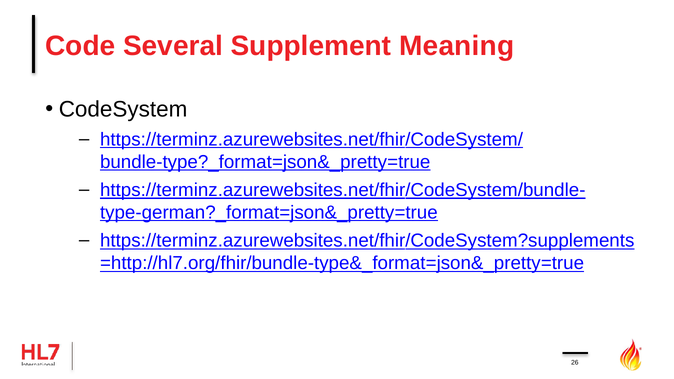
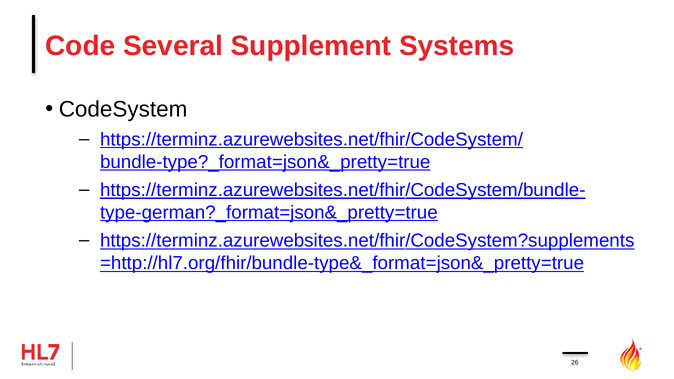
Meaning: Meaning -> Systems (457, 46)
